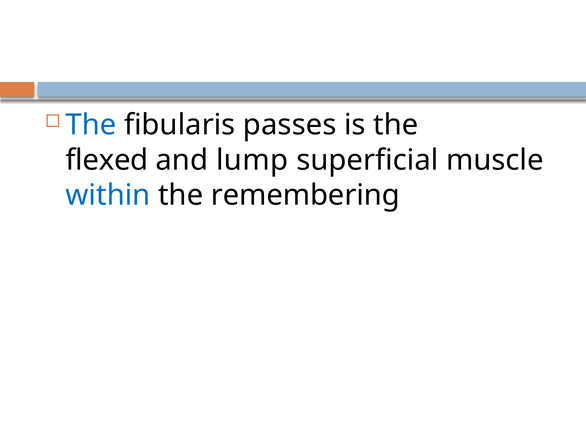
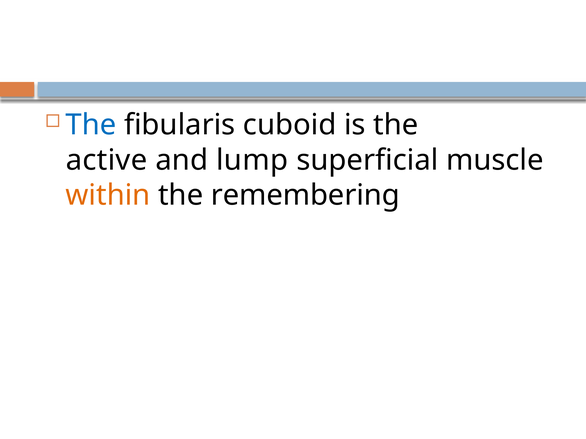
passes: passes -> cuboid (290, 125)
flexed: flexed -> active (107, 160)
within colour: blue -> orange (108, 195)
